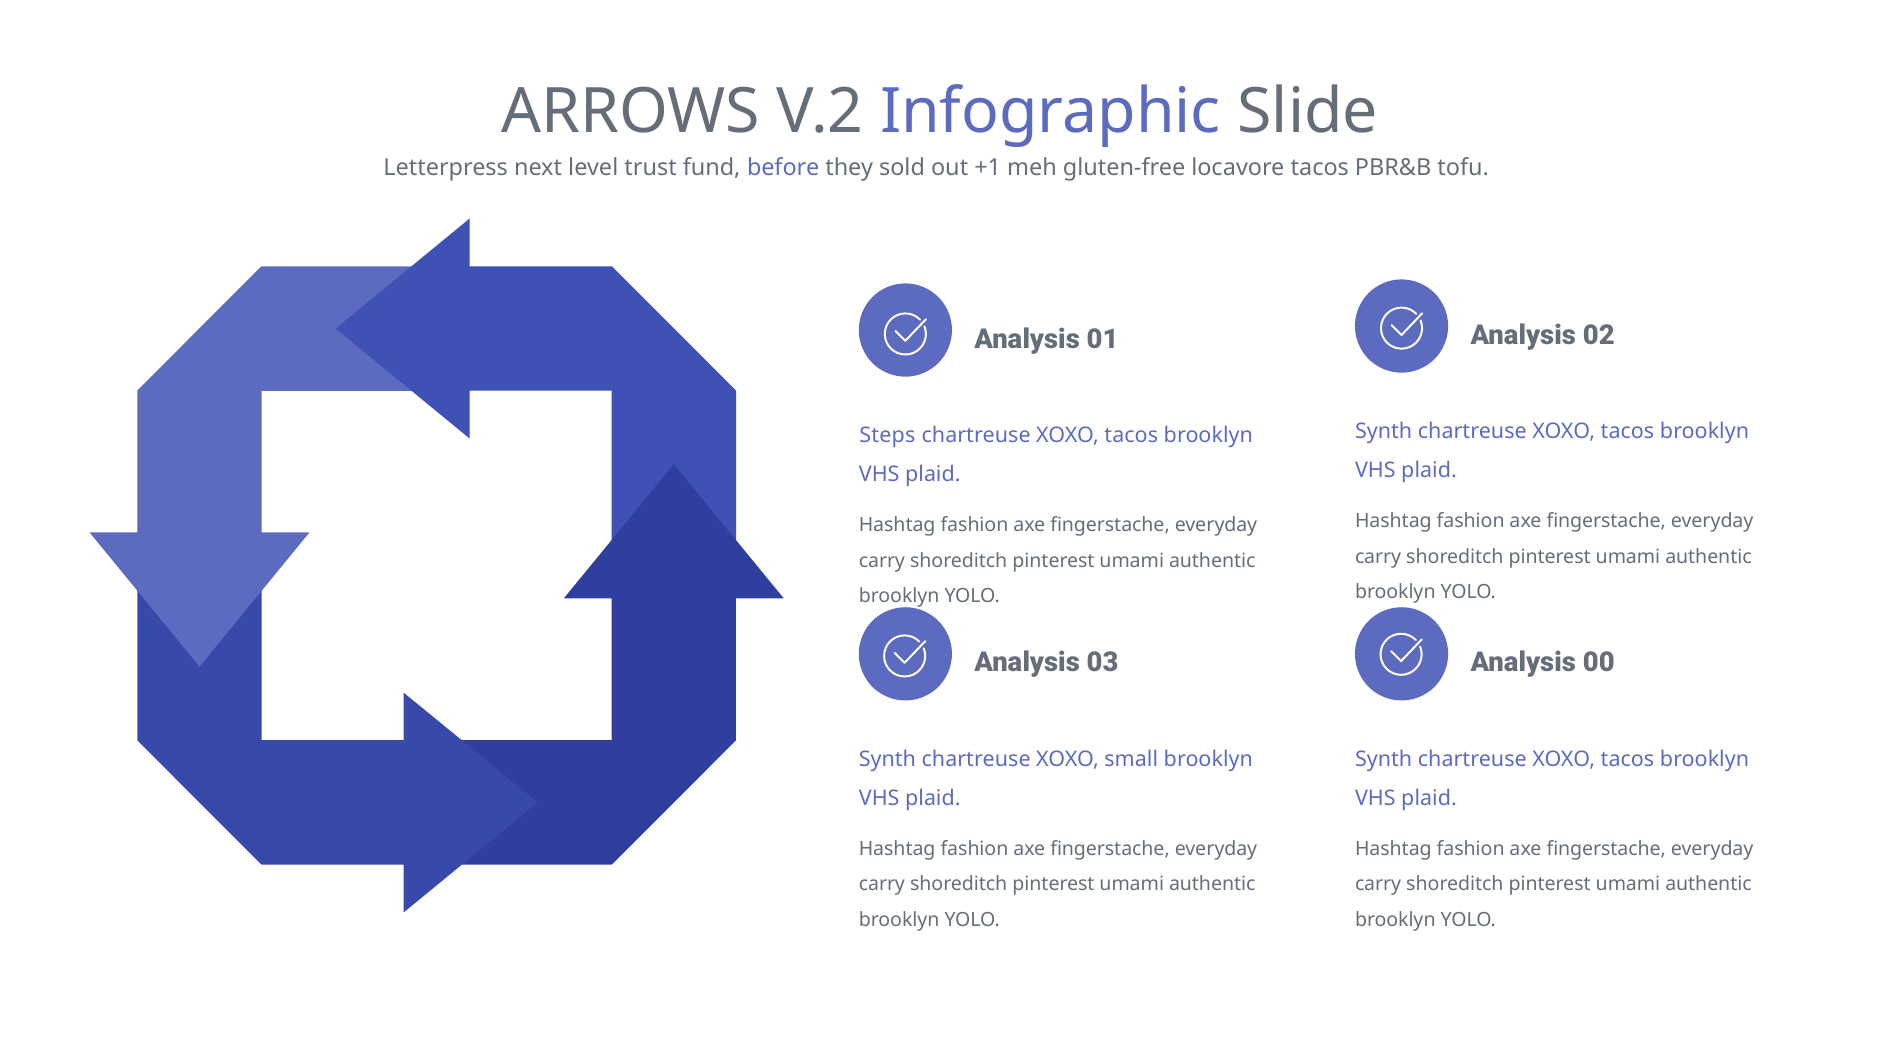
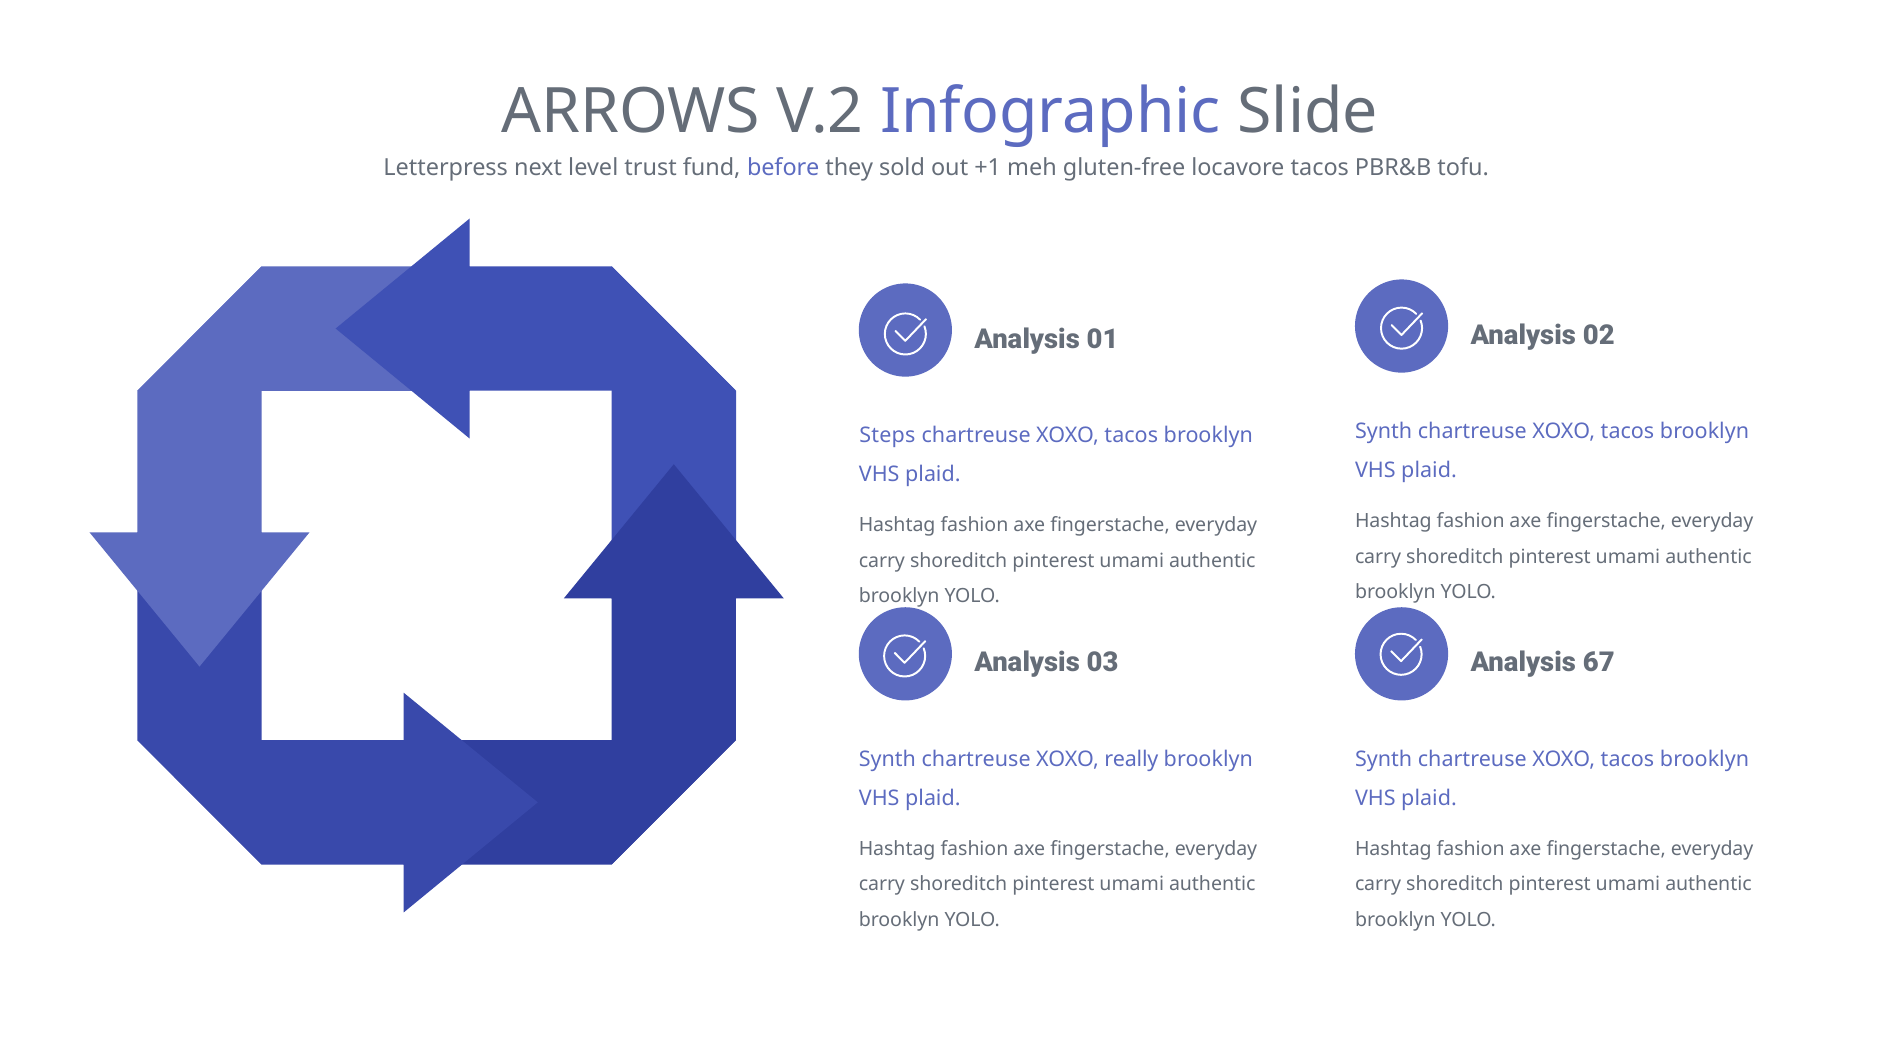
00: 00 -> 67 (1599, 662)
small: small -> really (1131, 759)
